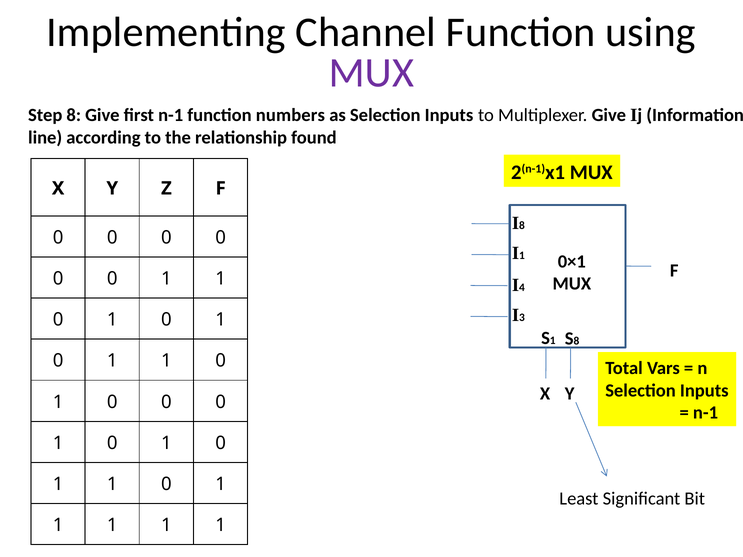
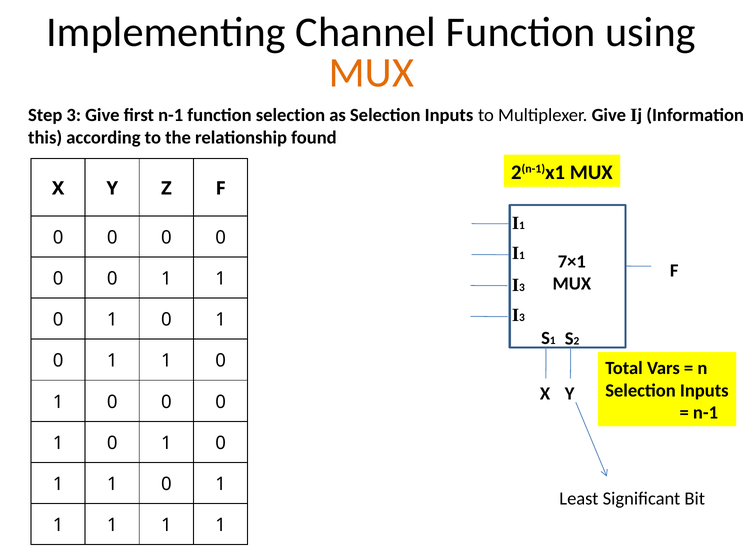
MUX colour: purple -> orange (371, 73)
Step 8: 8 -> 3 (74, 115)
function numbers: numbers -> selection (290, 115)
line: line -> this (45, 137)
8: 8 -> 1 (522, 226)
0×1: 0×1 -> 7×1 (572, 262)
4: 4 -> 3 (522, 288)
8: 8 -> 2 (576, 341)
